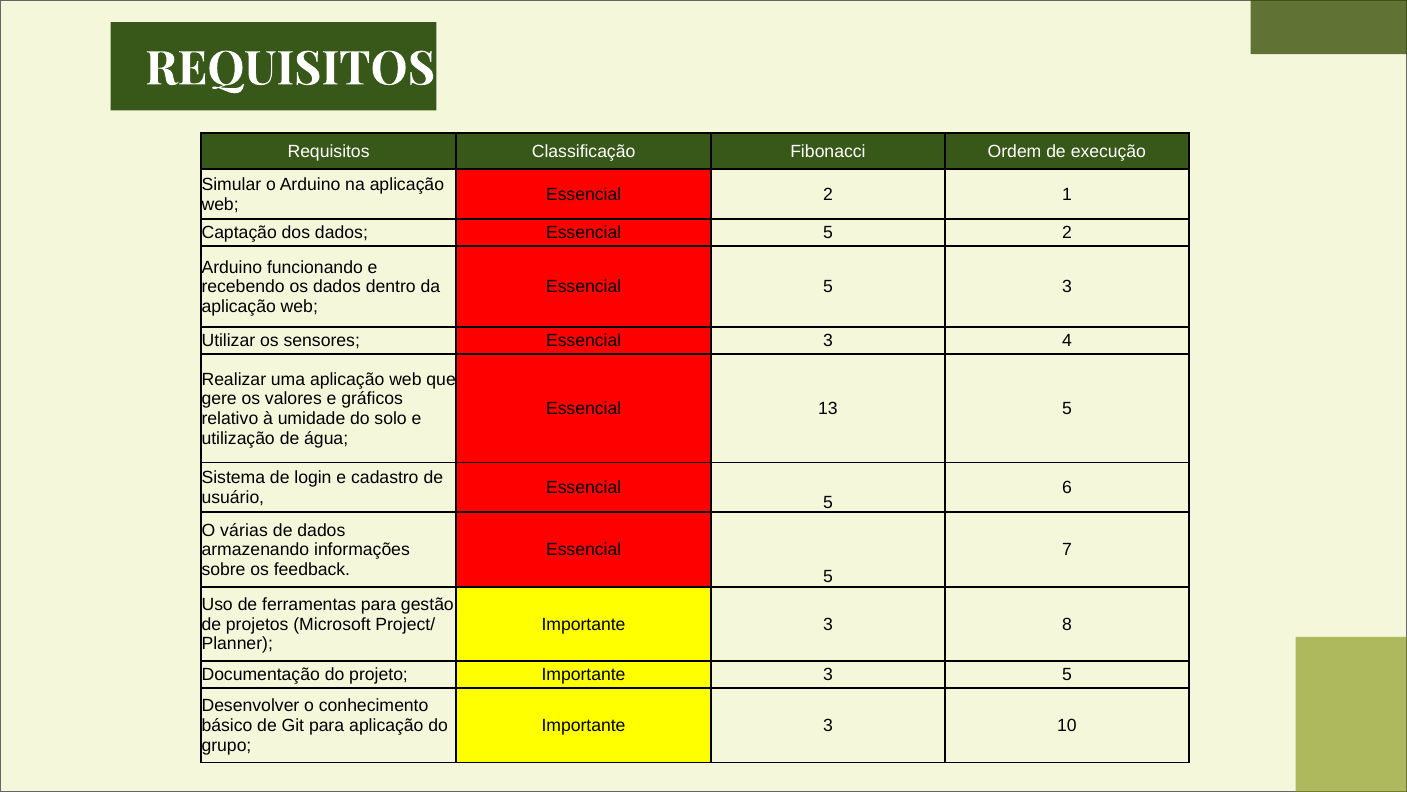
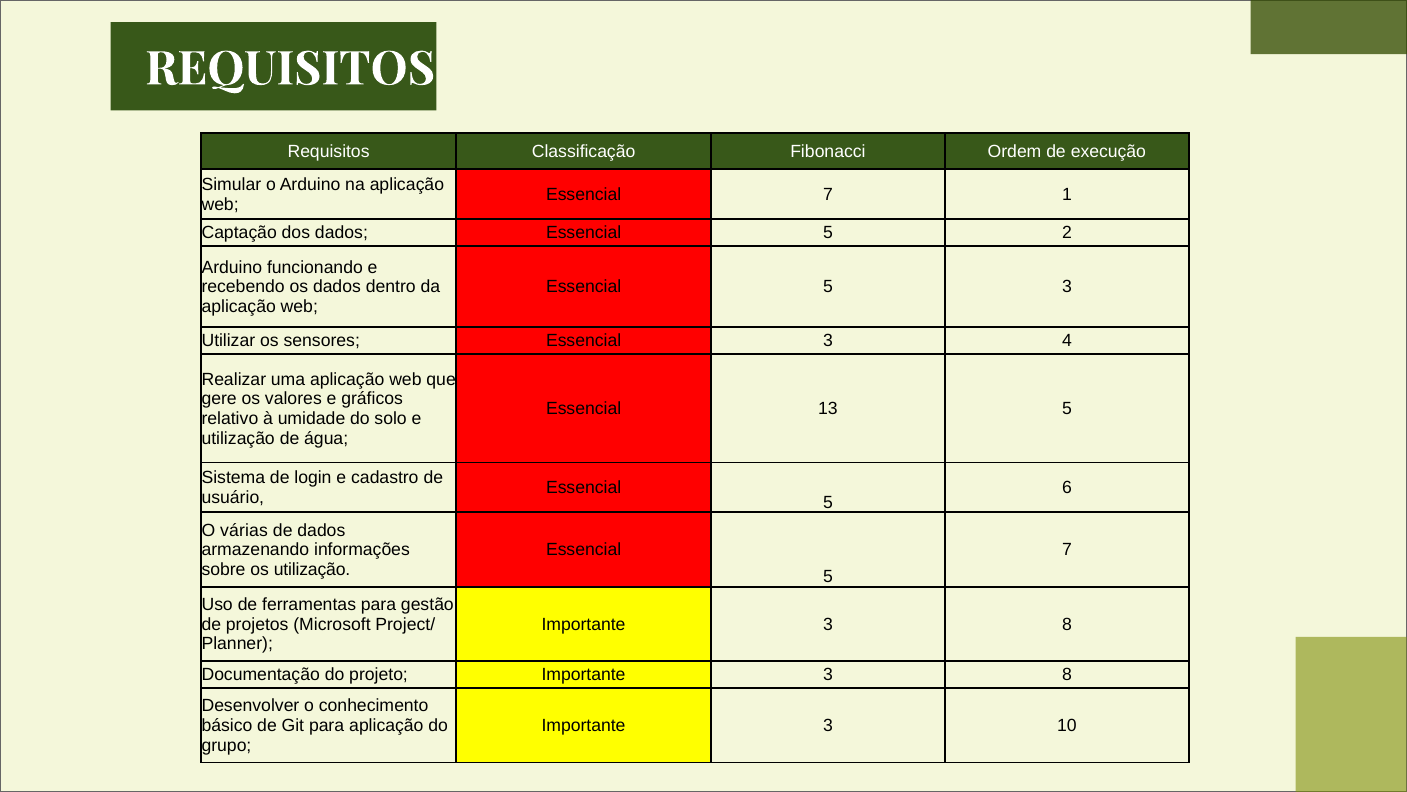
Essencial 2: 2 -> 7 (828, 194)
os feedback: feedback -> utilização (312, 569)
projeto Importante 3 5: 5 -> 8 (1067, 675)
